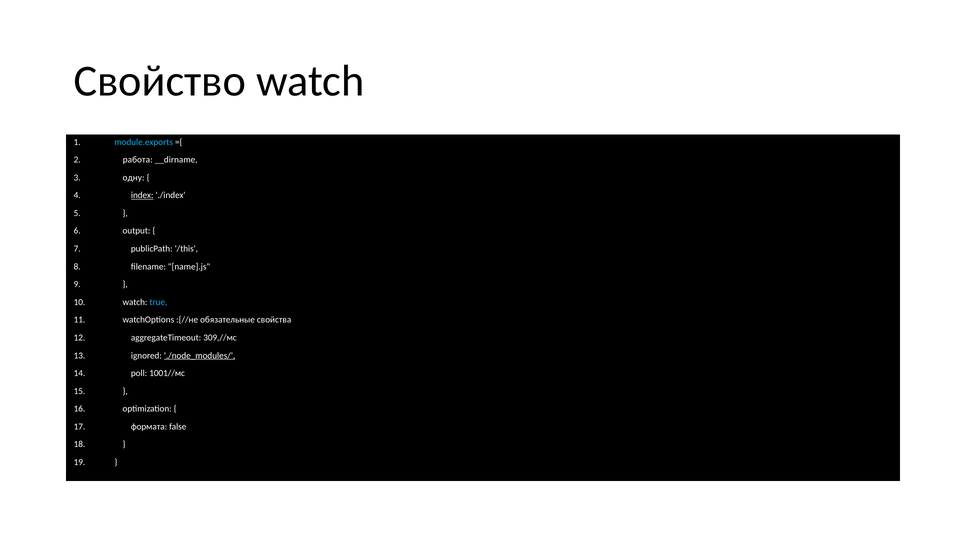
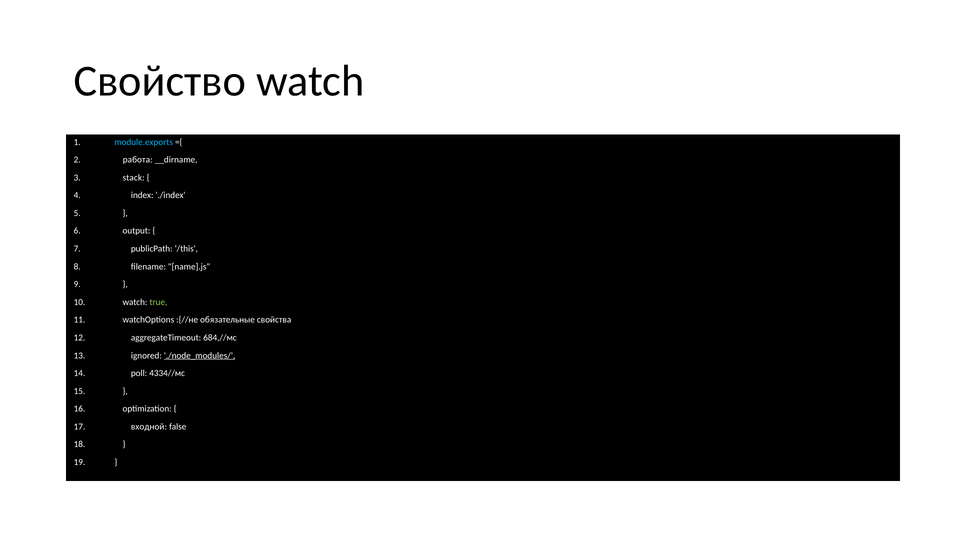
одну: одну -> stack (134, 177)
index underline: present -> none (142, 195)
true colour: light blue -> light green (158, 302)
309,//мс: 309,//мс -> 684,//мс (220, 337)
1001//мс: 1001//мс -> 4334//мс (167, 373)
формата: формата -> входной (149, 426)
